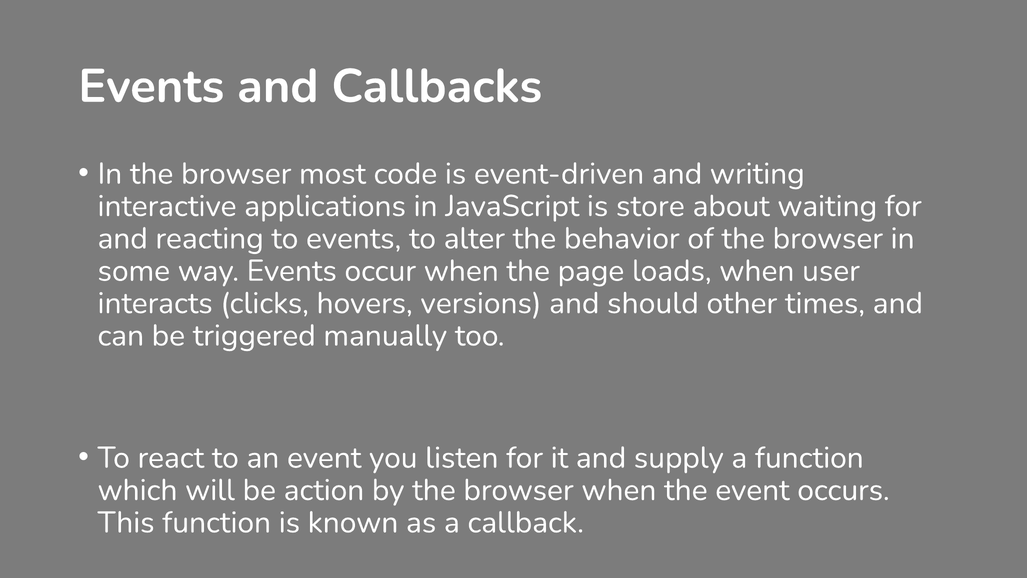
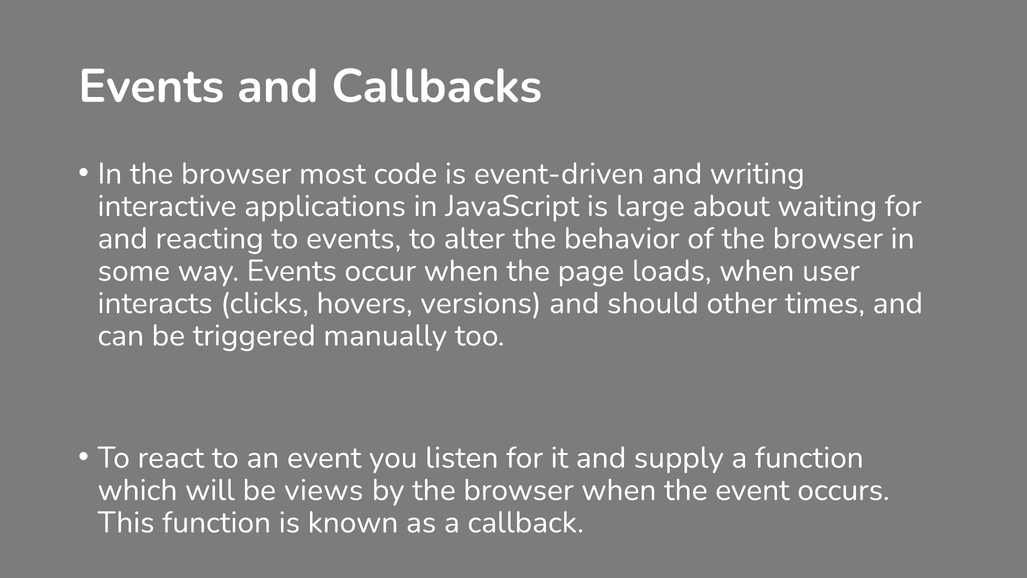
store: store -> large (650, 206)
action: action -> views (324, 490)
